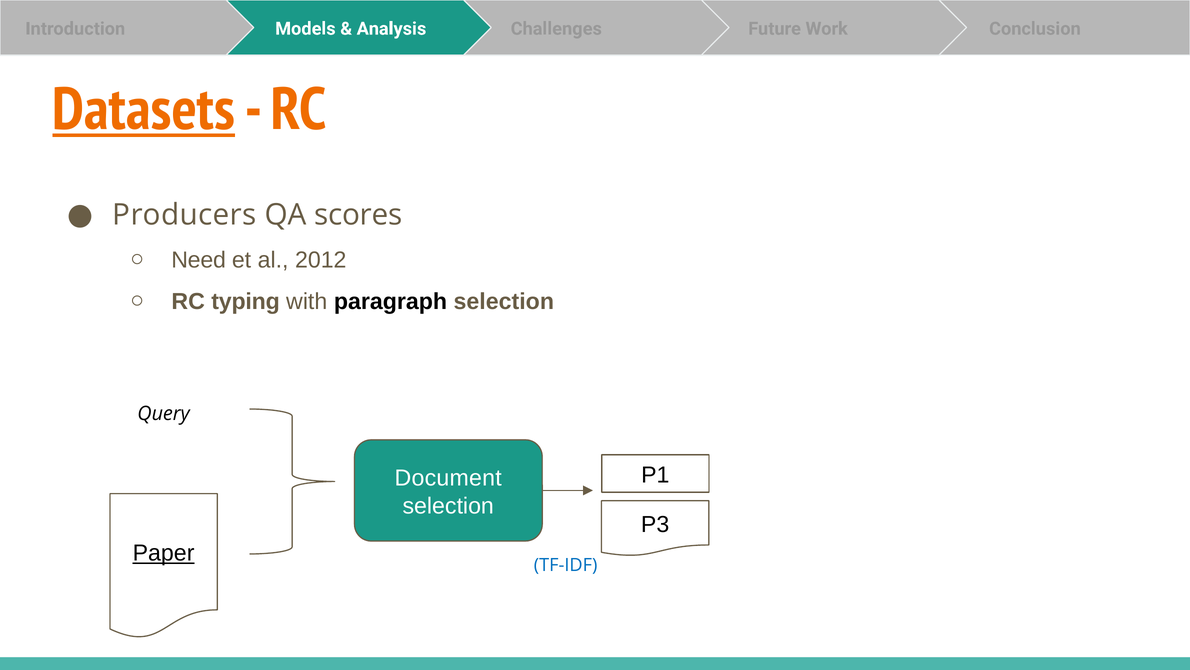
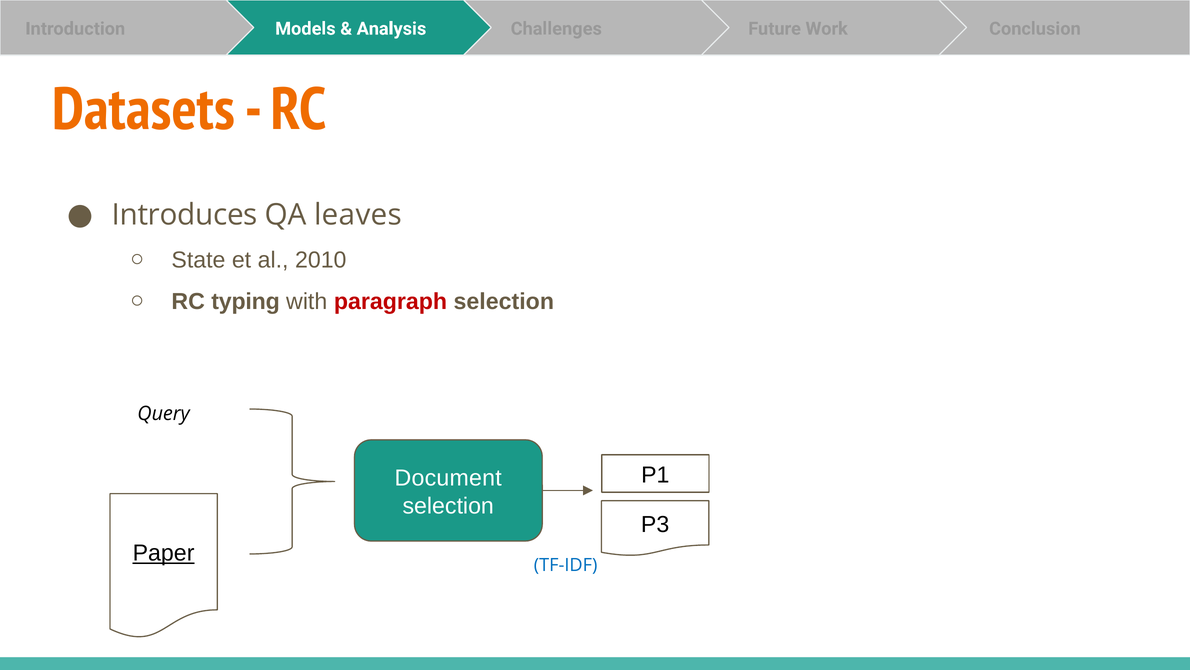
Datasets underline: present -> none (144, 110)
Producers: Producers -> Introduces (185, 215)
scores: scores -> leaves (358, 215)
Need: Need -> State (198, 260)
2012: 2012 -> 2010 (321, 260)
paragraph colour: black -> red (390, 301)
